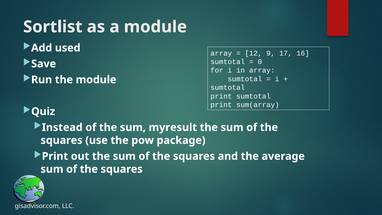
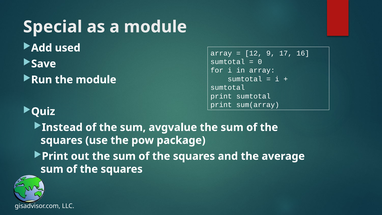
Sortlist: Sortlist -> Special (53, 27)
myresult: myresult -> avgvalue (173, 127)
